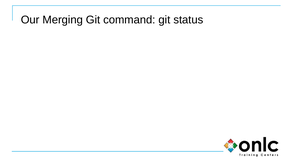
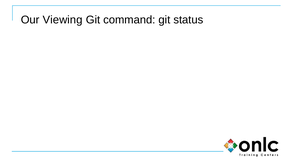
Merging: Merging -> Viewing (63, 20)
